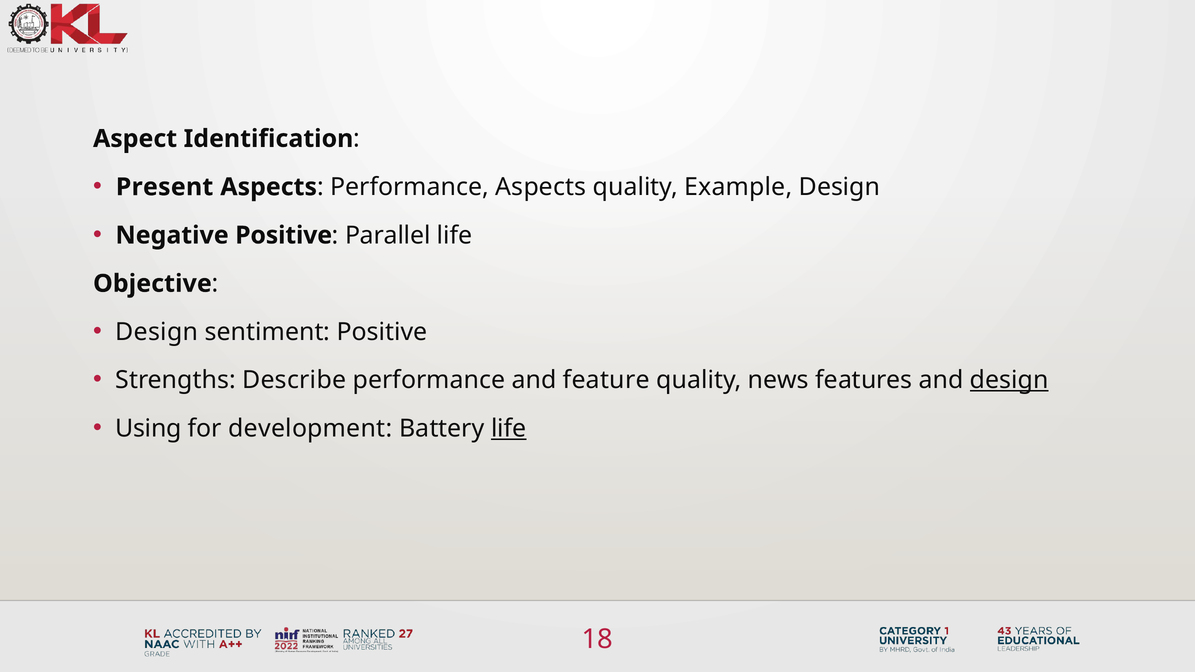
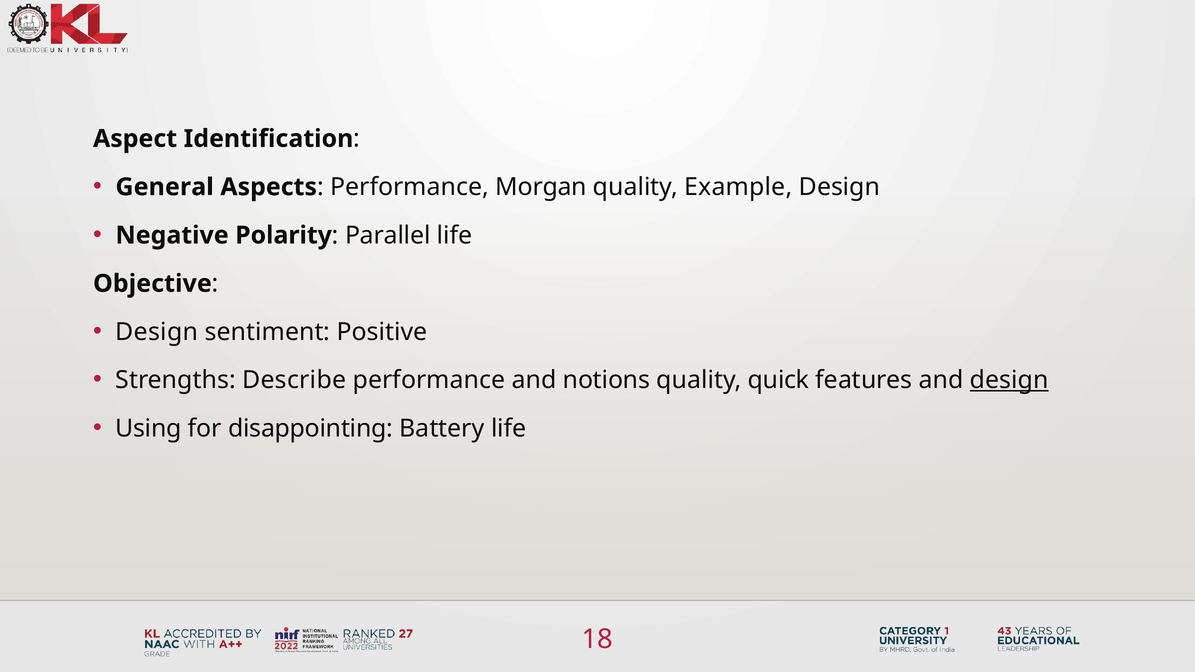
Present: Present -> General (165, 187)
Performance Aspects: Aspects -> Morgan (541, 187)
Negative Positive: Positive -> Polarity (284, 235)
feature: feature -> notions (606, 380)
news: news -> quick (779, 380)
development: development -> disappointing (311, 429)
life underline: present -> none (509, 429)
